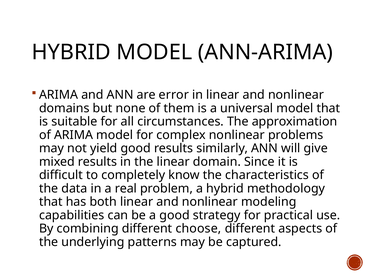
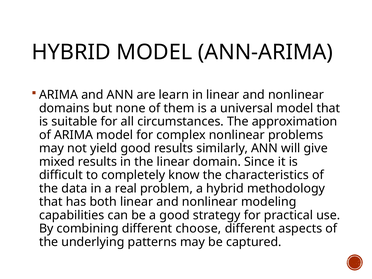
error: error -> learn (174, 95)
